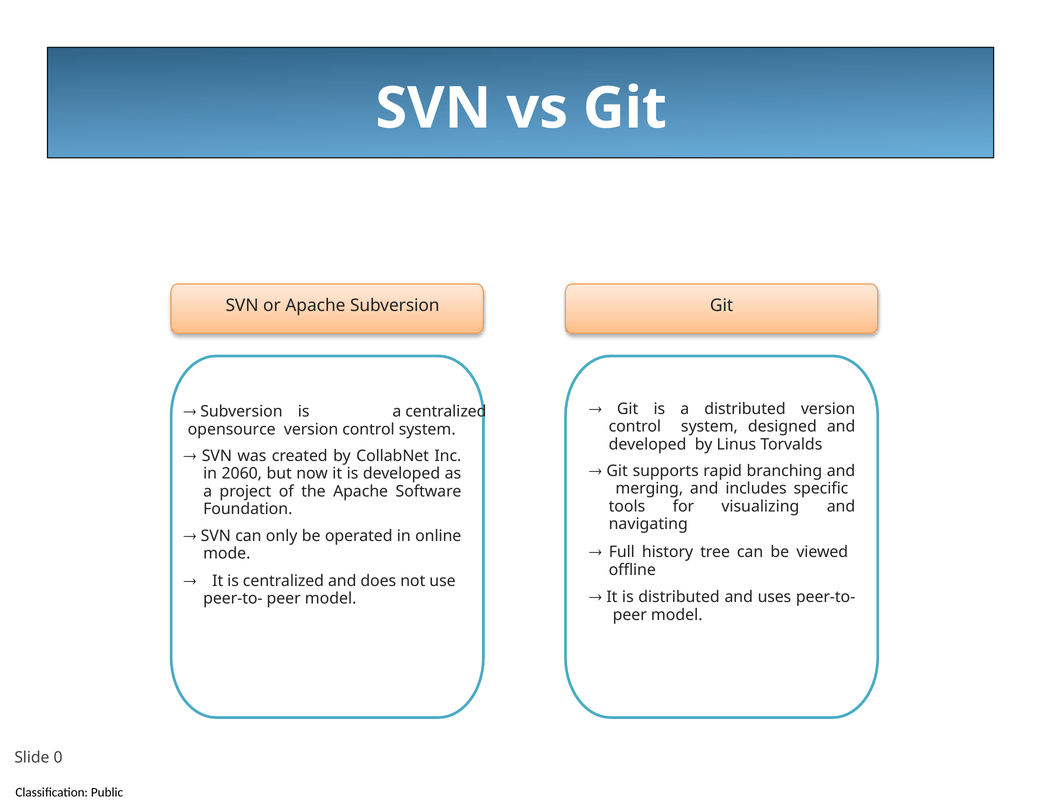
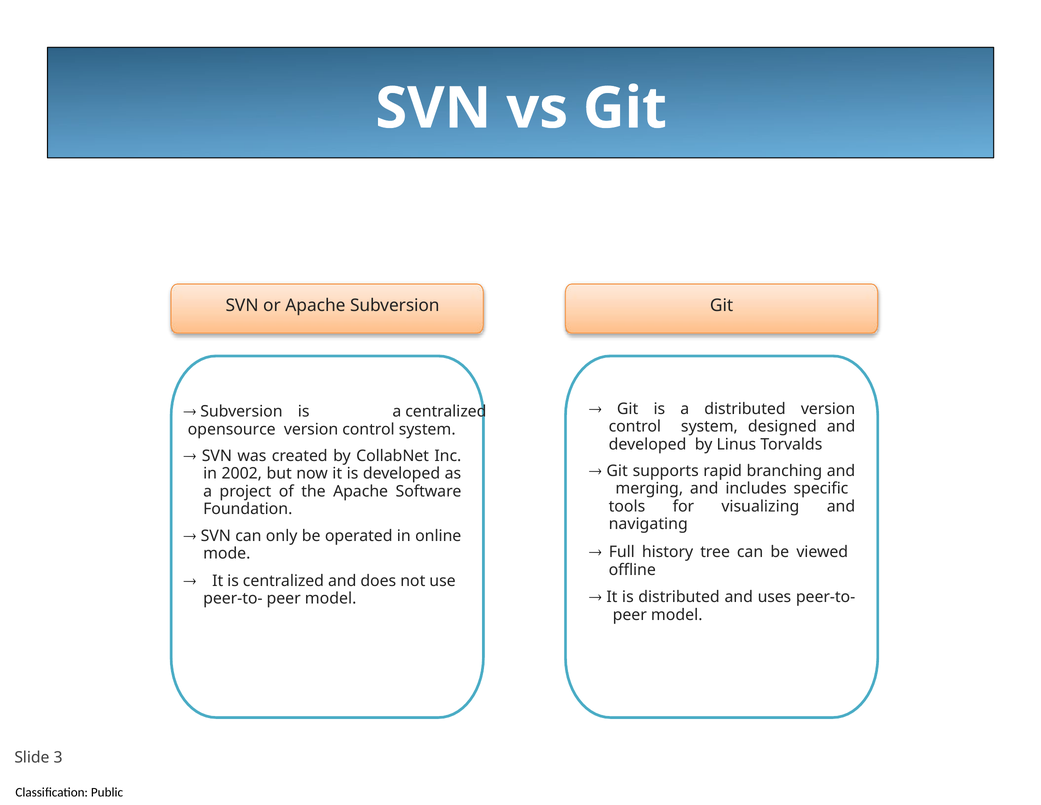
2060: 2060 -> 2002 (242, 473)
0: 0 -> 3 (58, 757)
